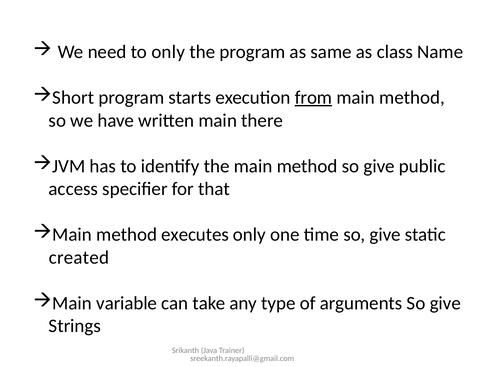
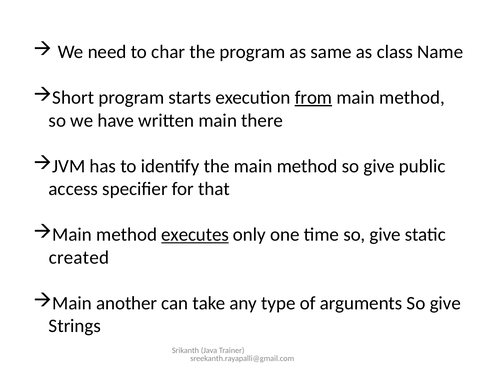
to only: only -> char (168, 52)
executes underline: none -> present (195, 234)
variable: variable -> another (127, 303)
